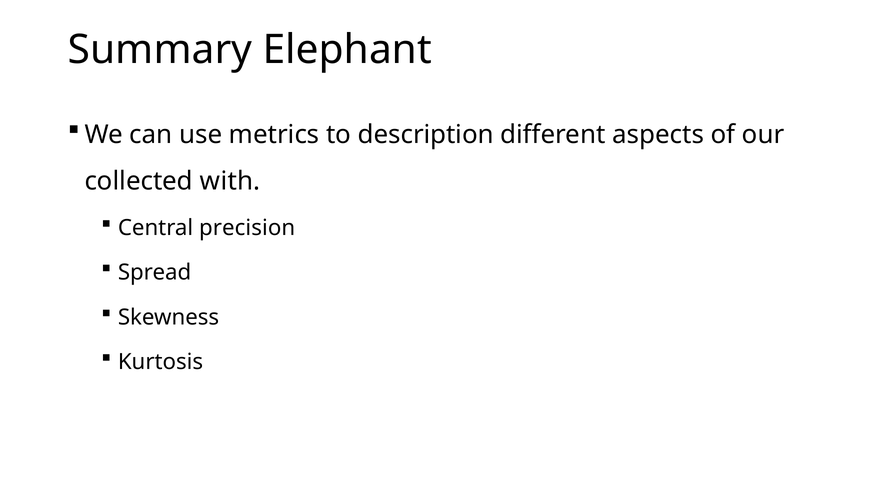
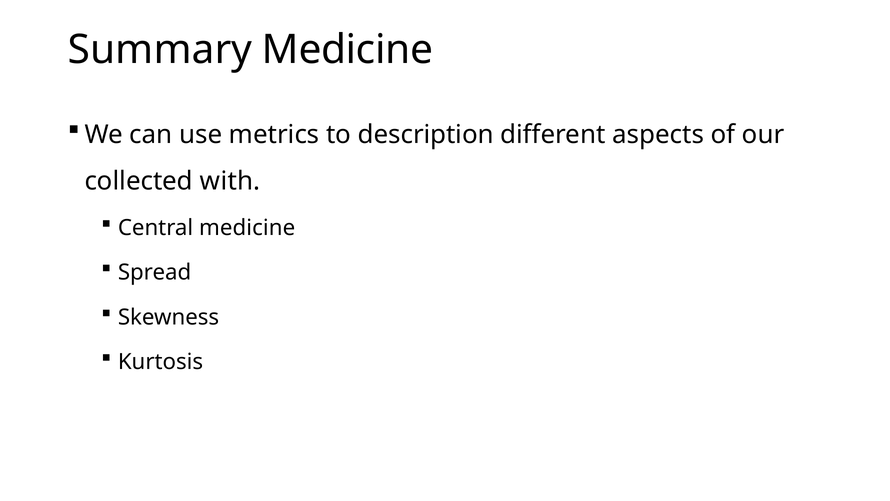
Summary Elephant: Elephant -> Medicine (348, 50)
Central precision: precision -> medicine (247, 228)
